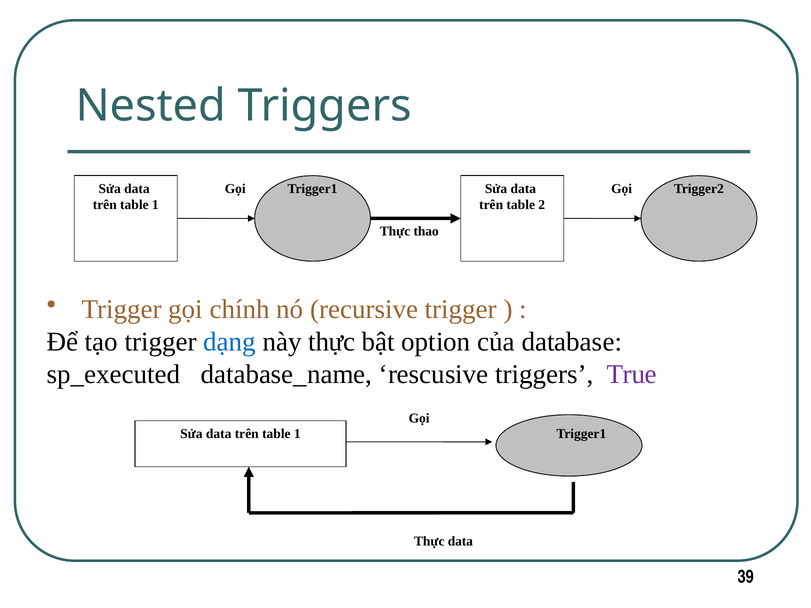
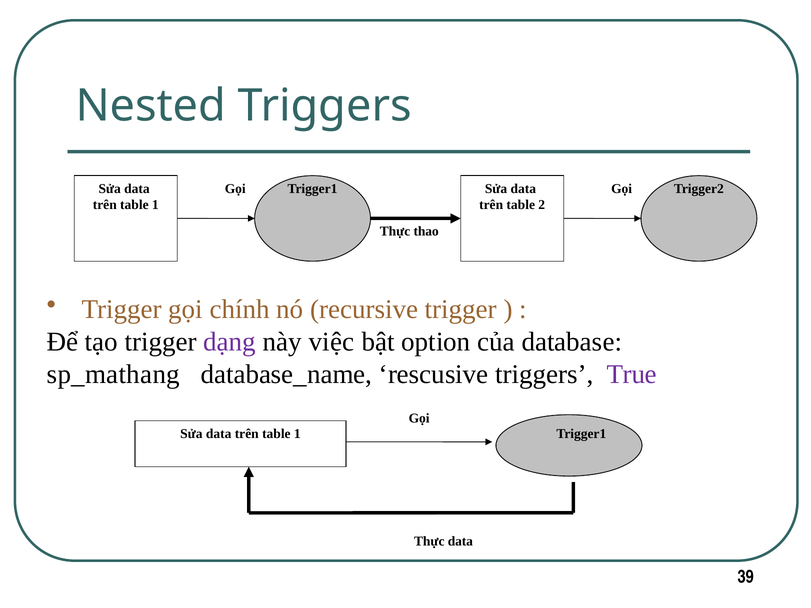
dạng colour: blue -> purple (230, 342)
này thực: thực -> việc (332, 342)
sp_executed: sp_executed -> sp_mathang (113, 374)
